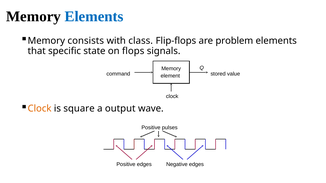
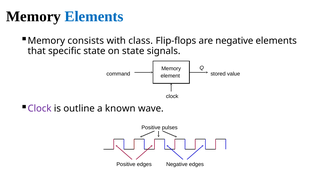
are problem: problem -> negative (234, 41)
on flops: flops -> state (133, 51)
Clock colour: orange -> purple (40, 109)
square: square -> outline (79, 109)
output: output -> known (120, 109)
